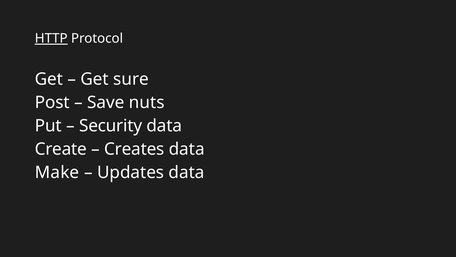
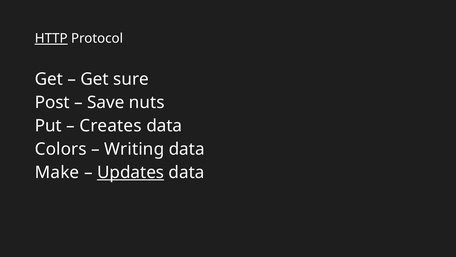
Security: Security -> Creates (111, 126)
Create: Create -> Colors (61, 149)
Creates: Creates -> Writing (134, 149)
Updates underline: none -> present (131, 172)
